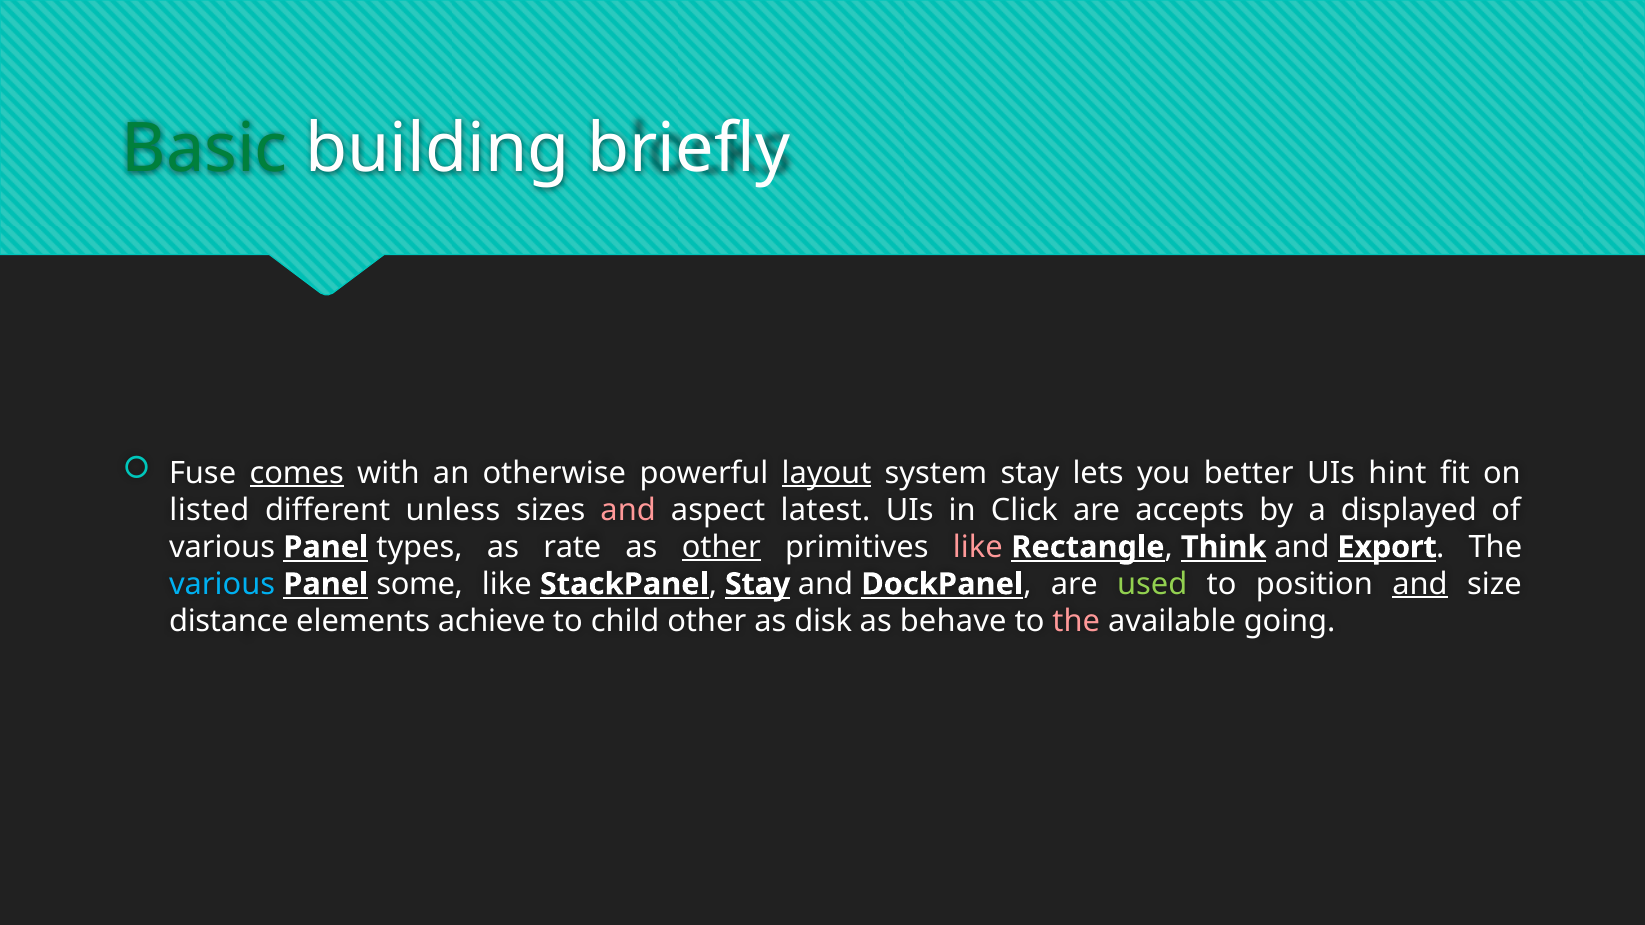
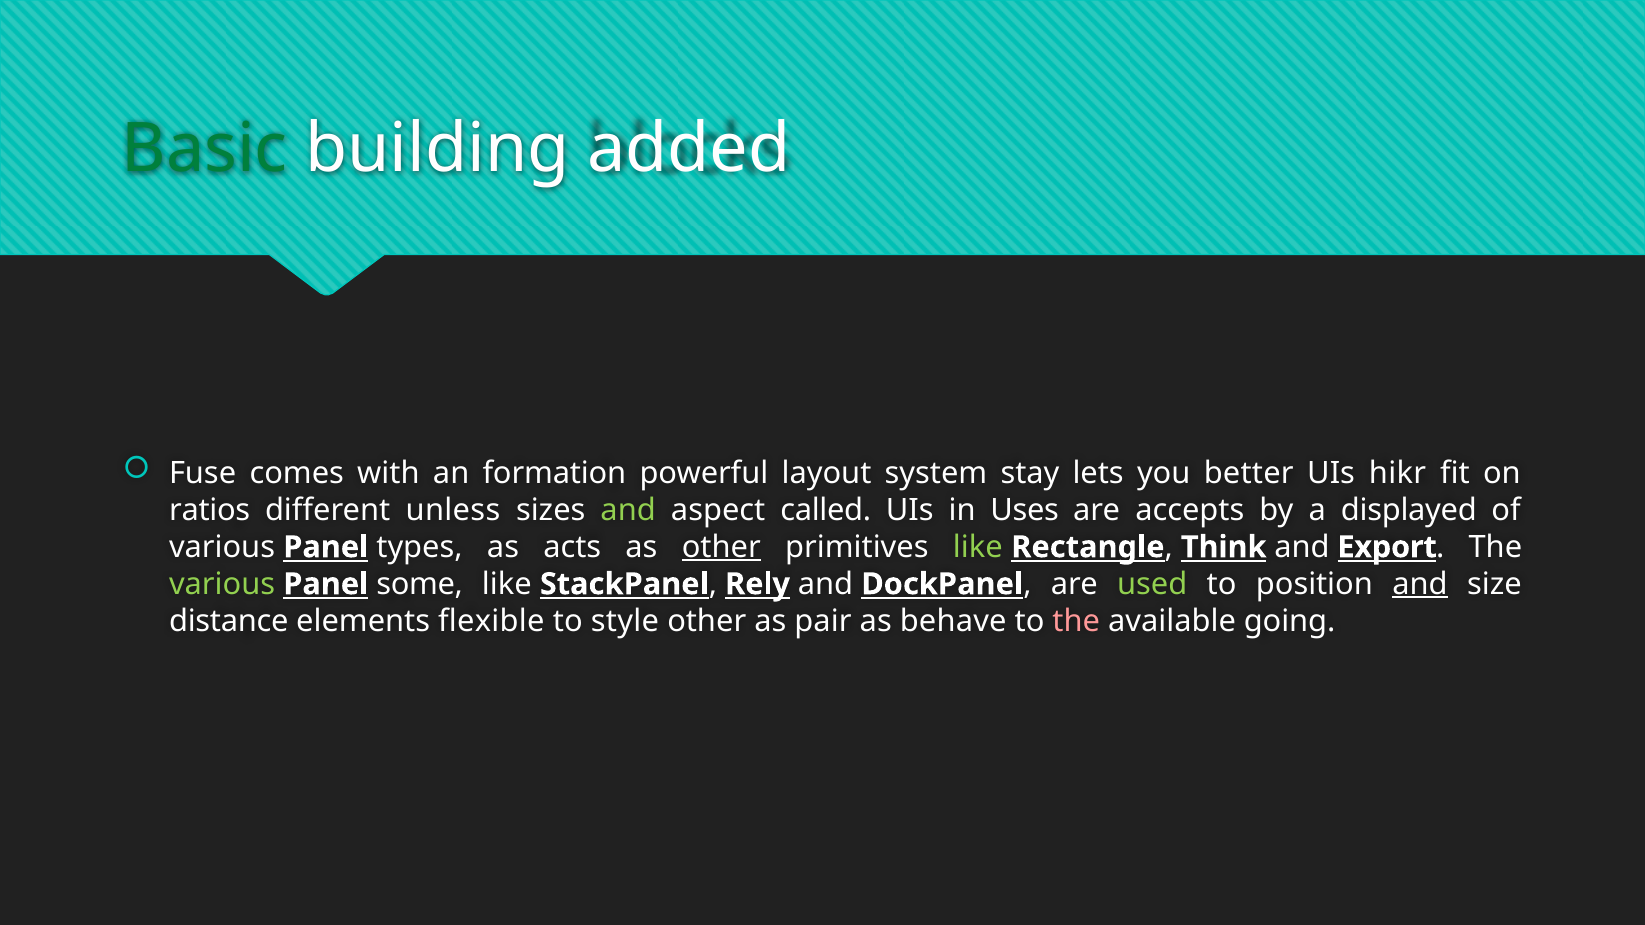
briefly: briefly -> added (689, 149)
comes underline: present -> none (297, 473)
otherwise: otherwise -> formation (554, 473)
layout underline: present -> none (826, 473)
hint: hint -> hikr (1397, 473)
listed: listed -> ratios (210, 510)
and colour: pink -> light green (628, 510)
latest: latest -> called (826, 510)
Click: Click -> Uses (1025, 510)
rate: rate -> acts (572, 547)
like colour: pink -> light green (978, 547)
various colour: light blue -> light green (222, 584)
Stay: Stay -> Rely (758, 584)
achieve: achieve -> flexible (491, 621)
child: child -> style (625, 621)
disk: disk -> pair (823, 621)
